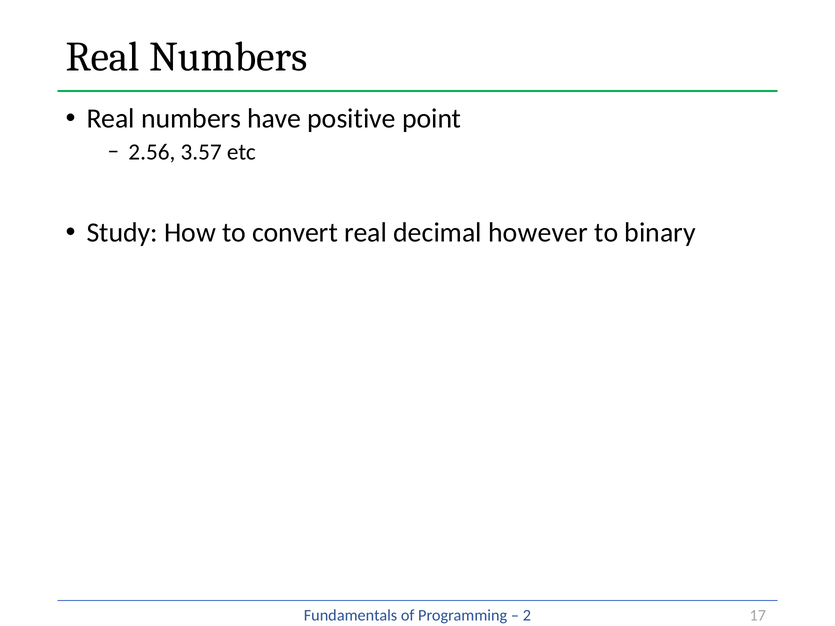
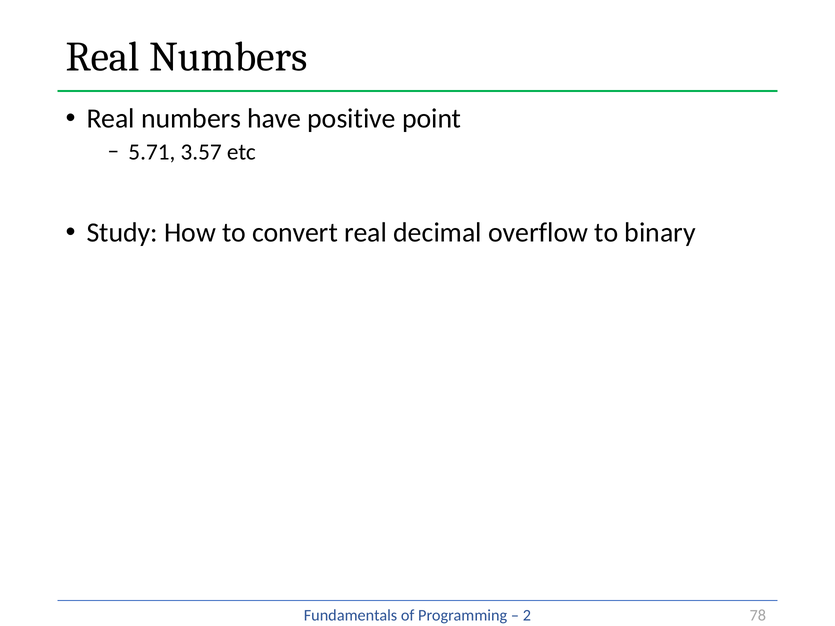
2.56: 2.56 -> 5.71 (152, 152)
however: however -> overflow (538, 233)
17: 17 -> 78 (758, 616)
